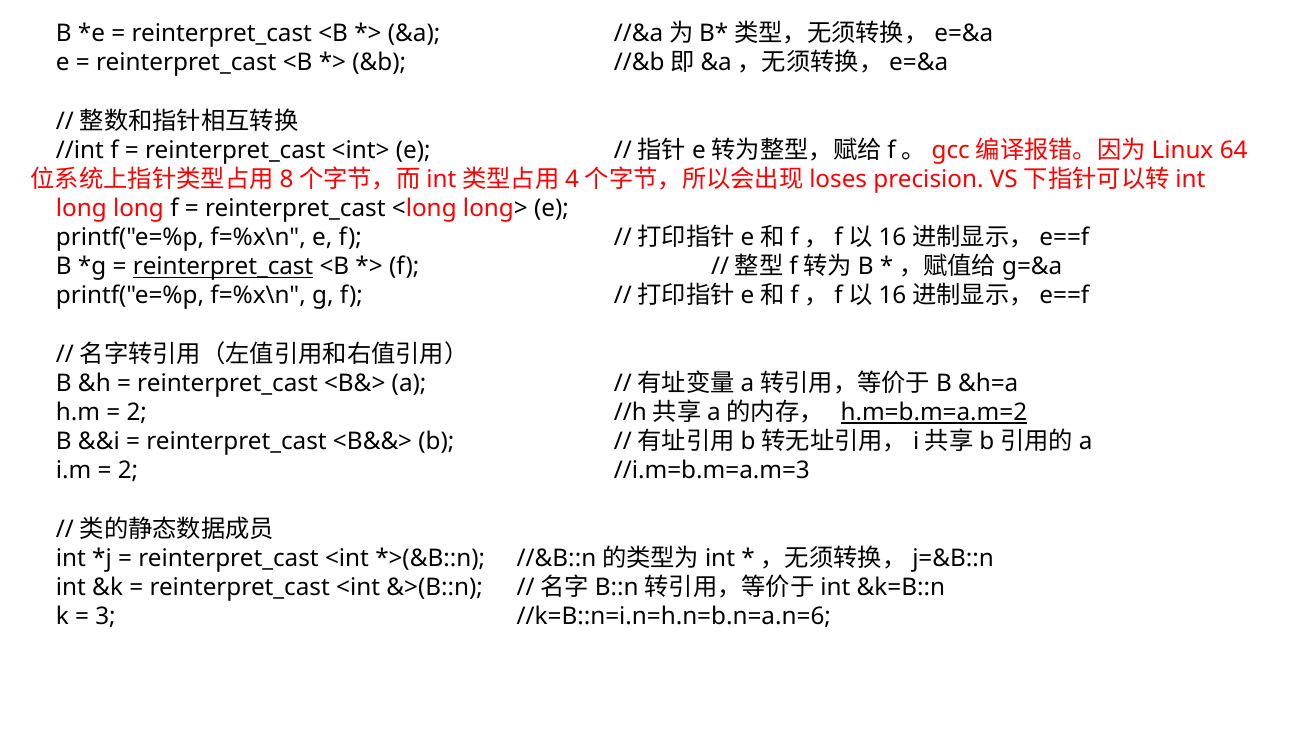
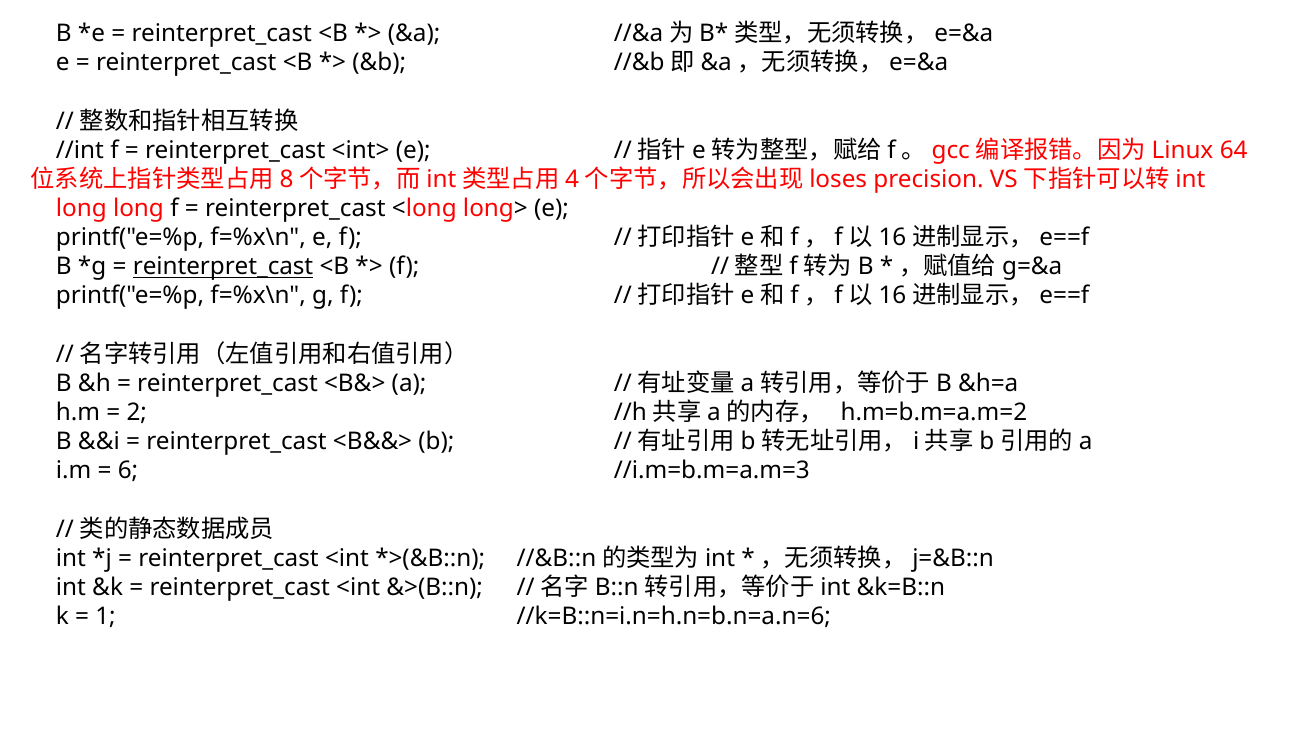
h.m=b.m=a.m=2 underline: present -> none (934, 413)
2: 2 -> 6 (128, 471)
3: 3 -> 1 (106, 617)
